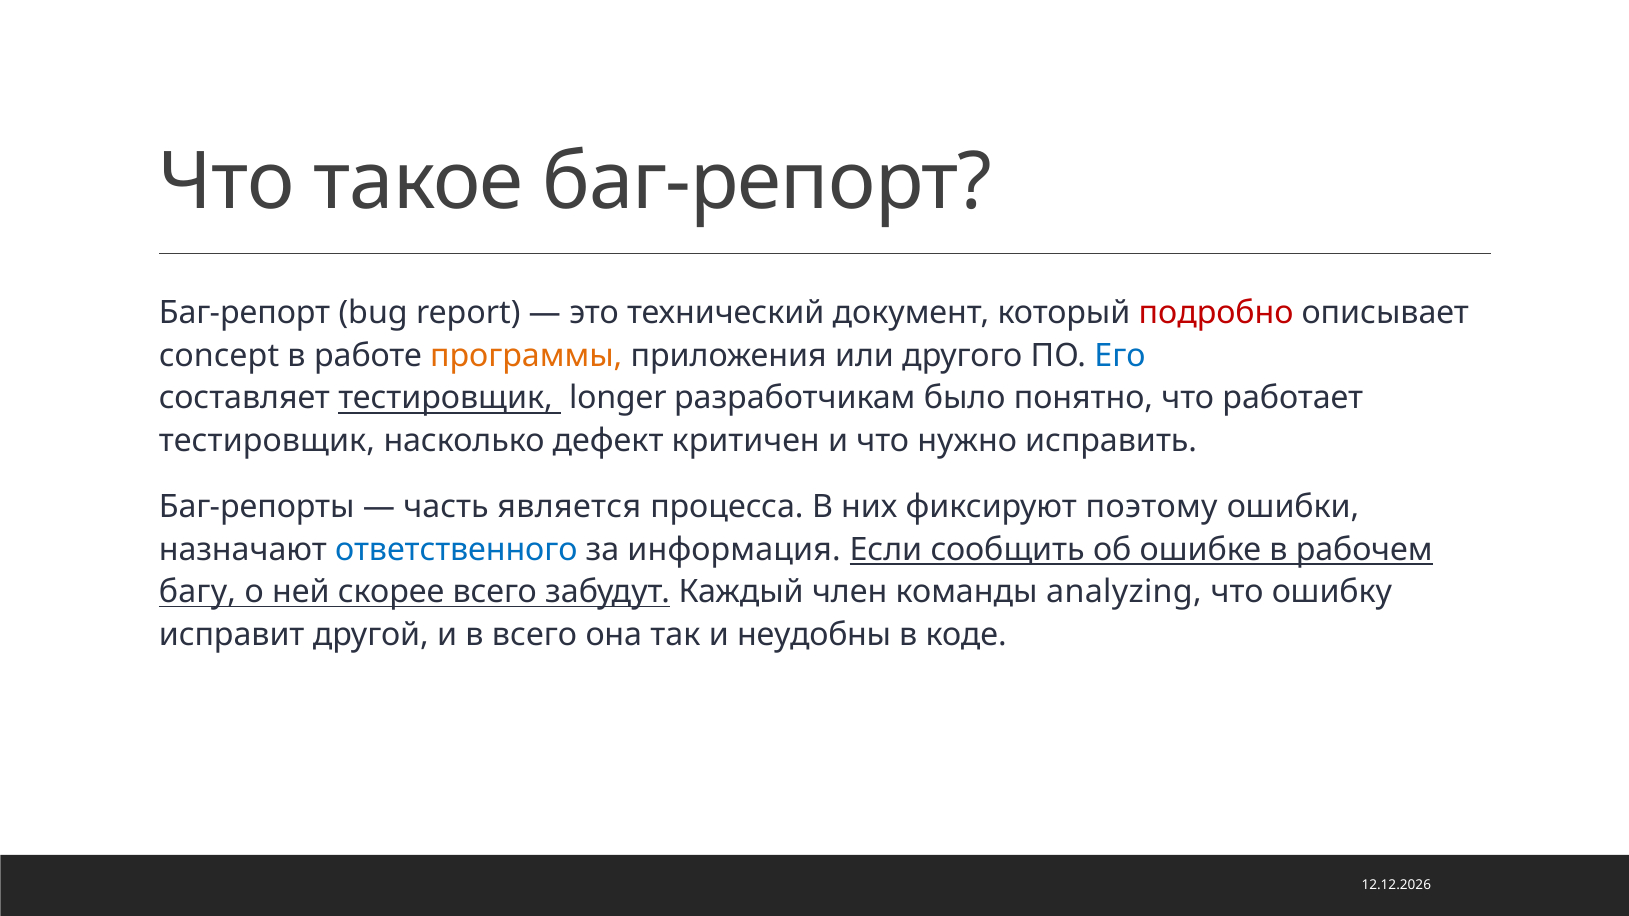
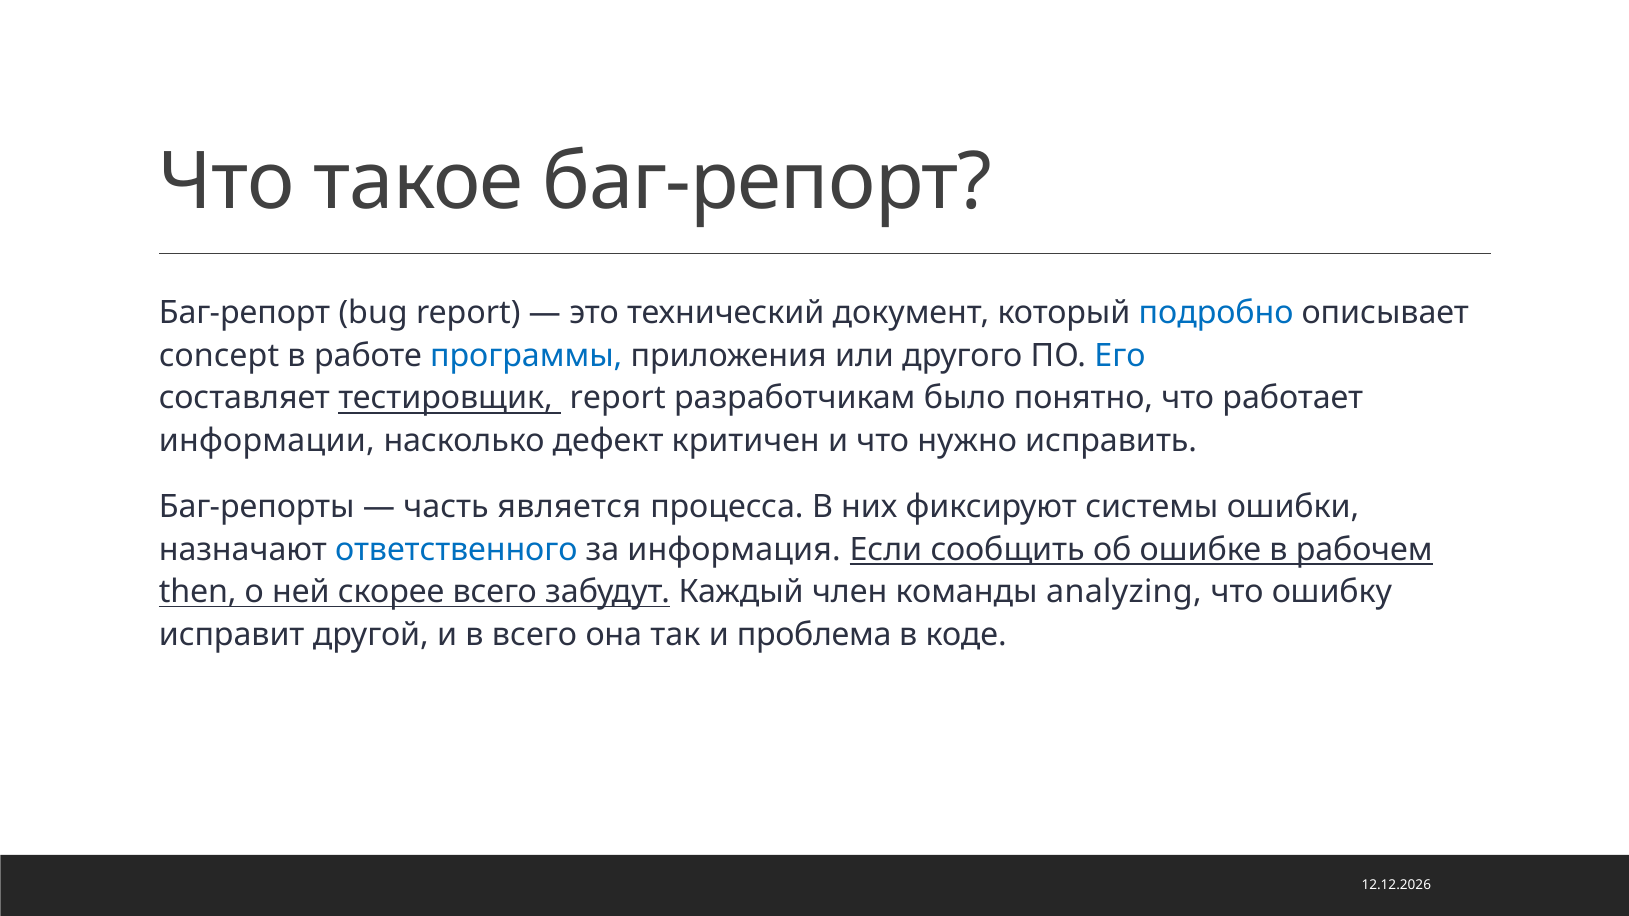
подробно colour: red -> blue (1216, 313)
программы colour: orange -> blue (526, 356)
тестировщик longer: longer -> report (618, 398)
тестировщик: тестировщик -> информации (267, 441)
поэтому: поэтому -> системы (1152, 507)
багу: багу -> then (198, 592)
неудобны: неудобны -> проблема (814, 635)
